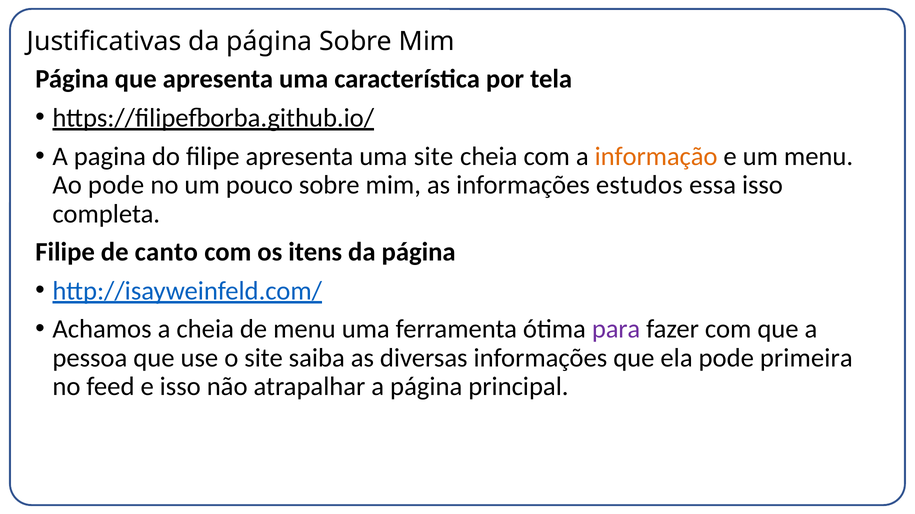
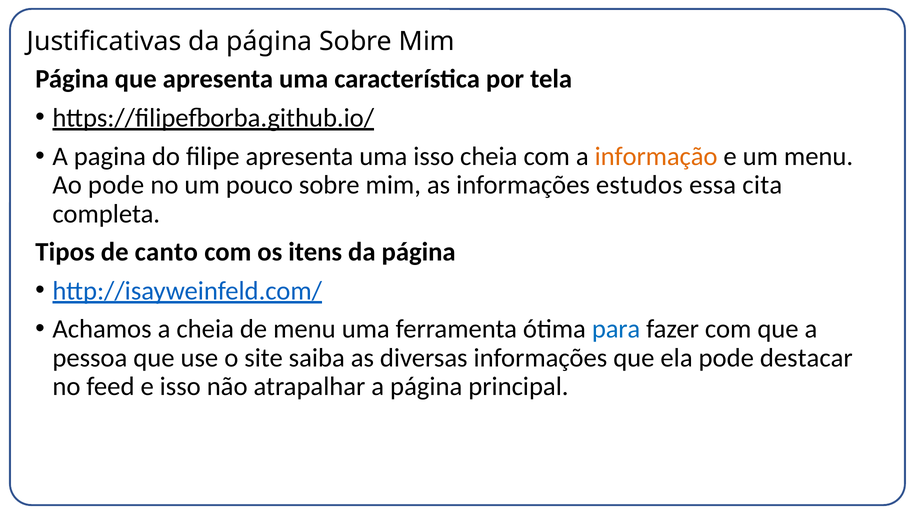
uma site: site -> isso (434, 156)
essa isso: isso -> cita (762, 185)
Filipe: Filipe -> Tipos (65, 252)
para colour: purple -> blue (616, 330)
primeira: primeira -> destacar (806, 358)
